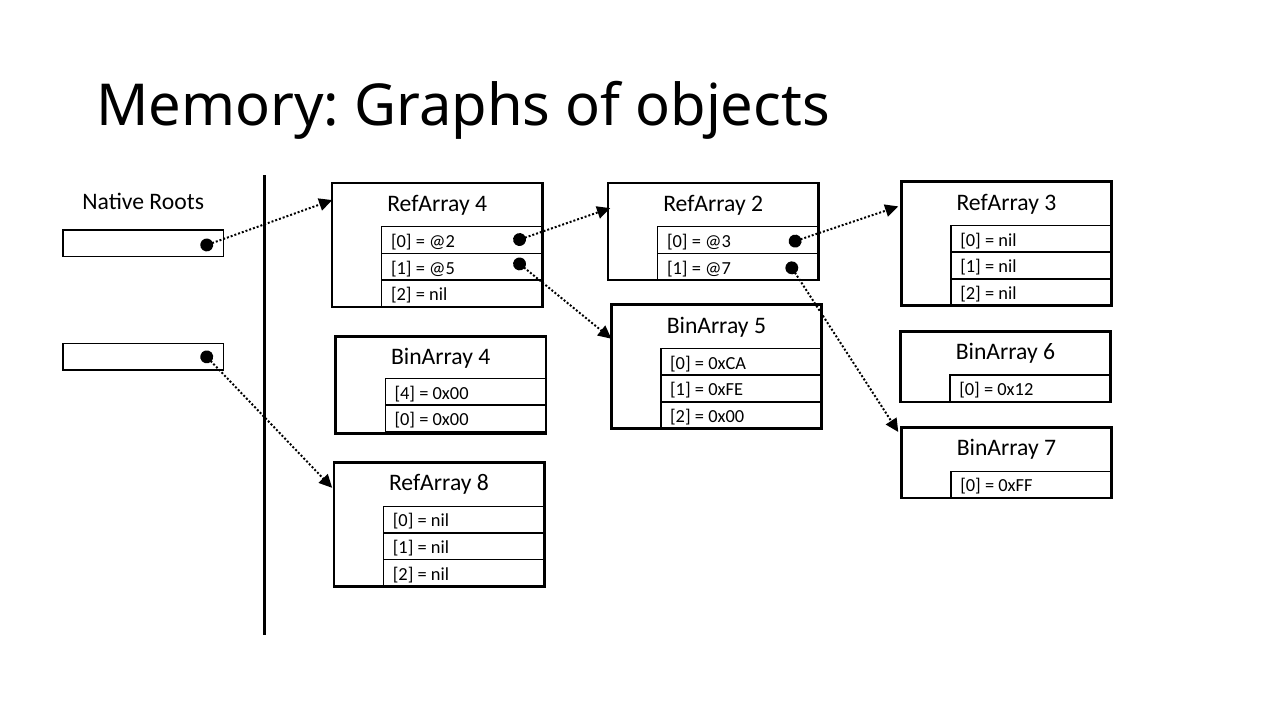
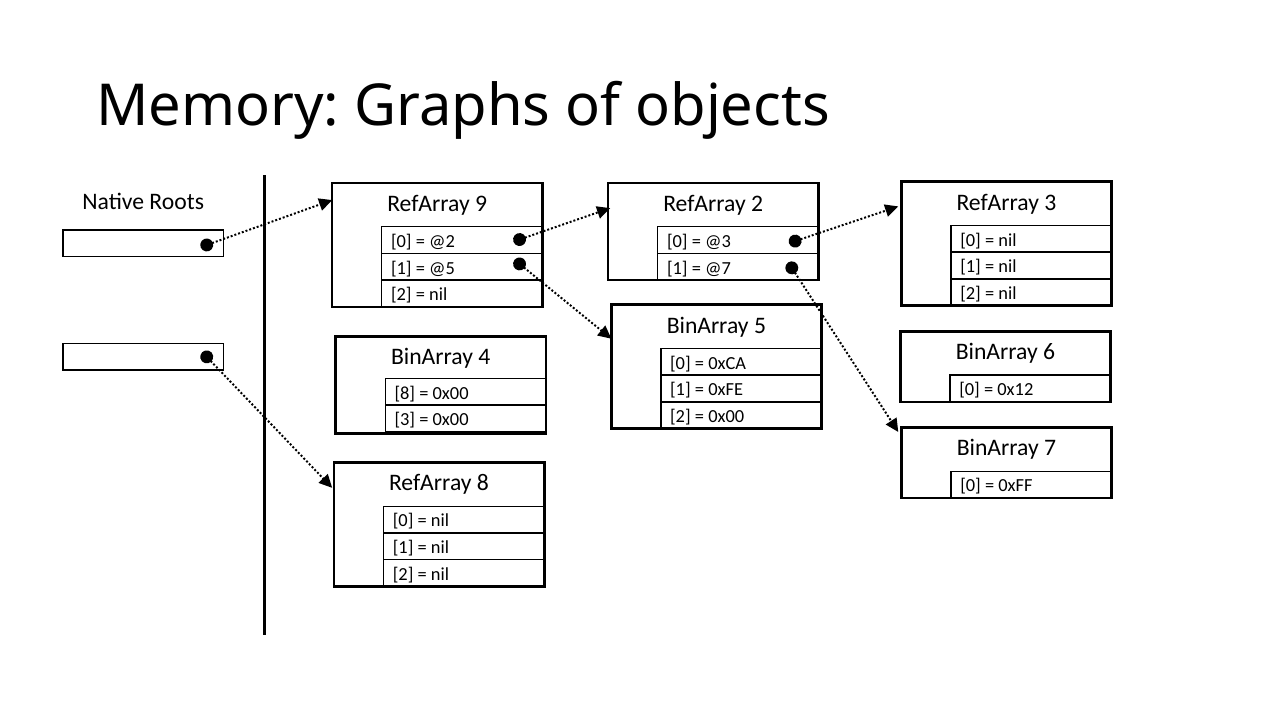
RefArray 4: 4 -> 9 (481, 203)
4: 4 -> 8 (405, 393)
0: 0 -> 3 (405, 420)
